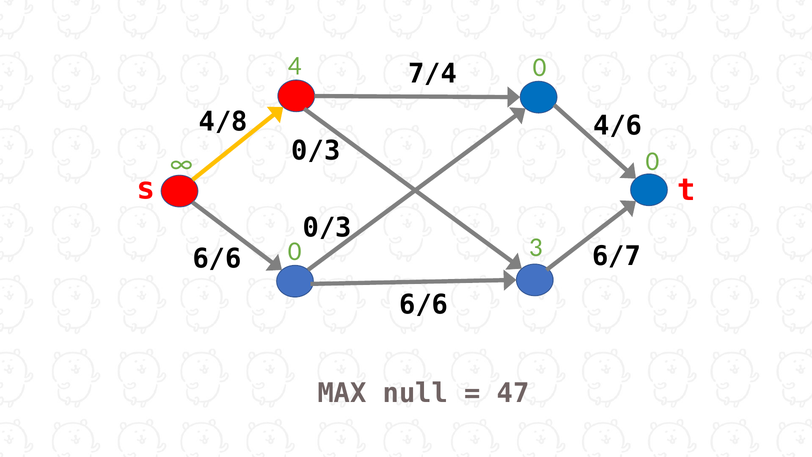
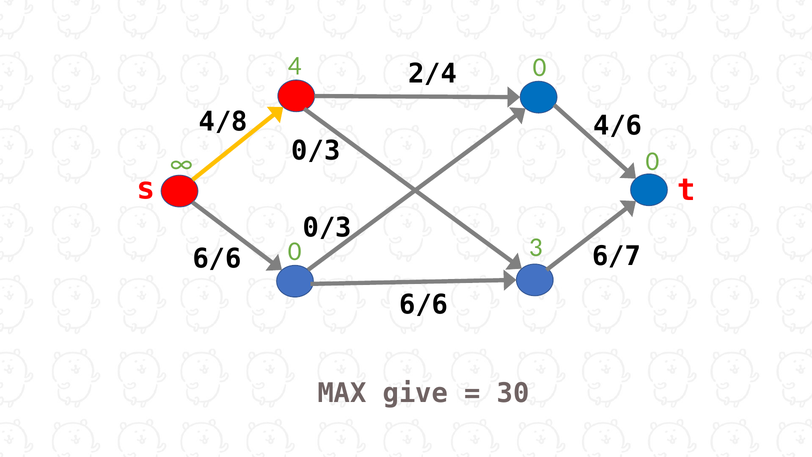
7/4: 7/4 -> 2/4 (433, 74)
null: null -> give (415, 393)
47: 47 -> 30 (513, 393)
